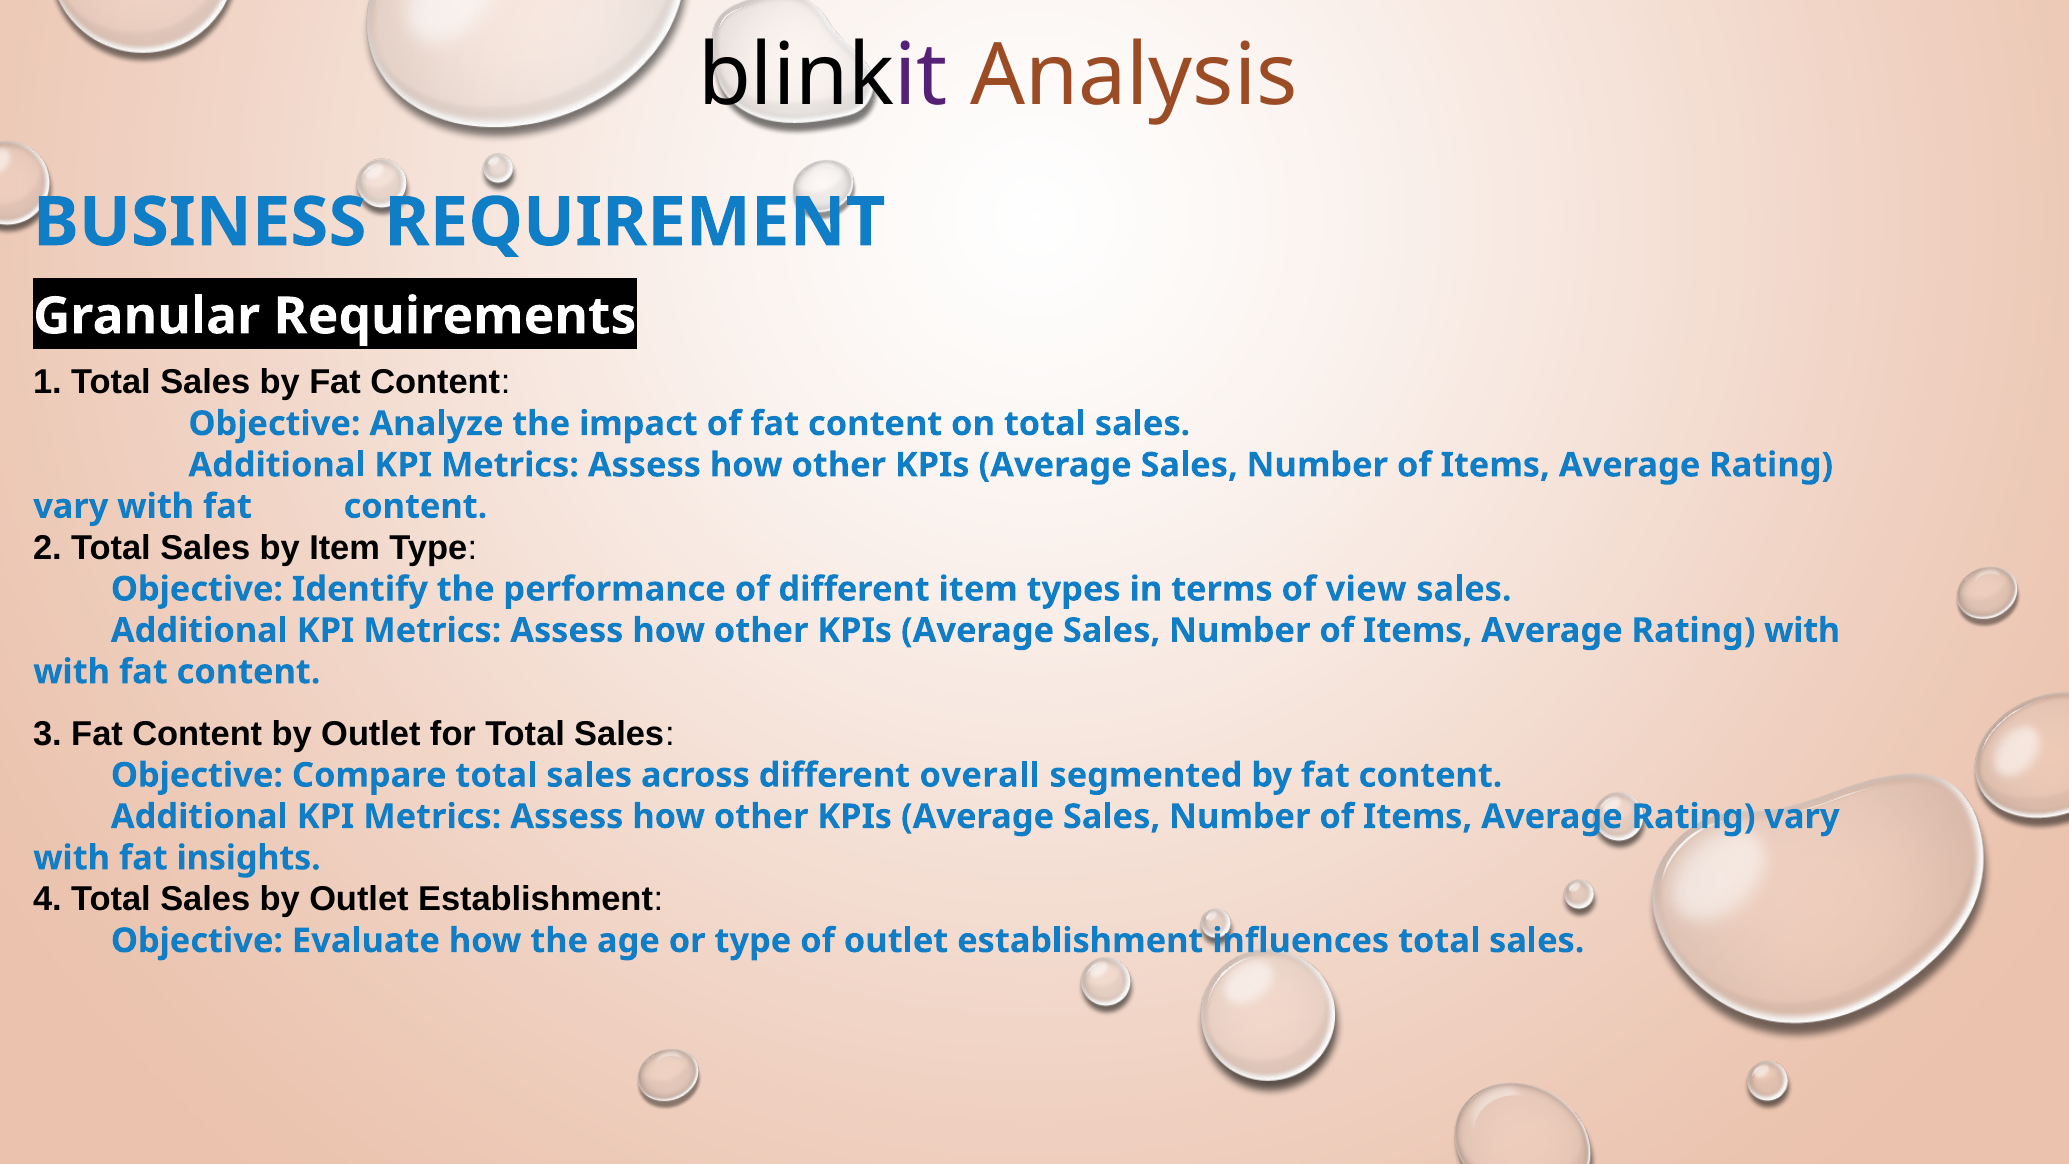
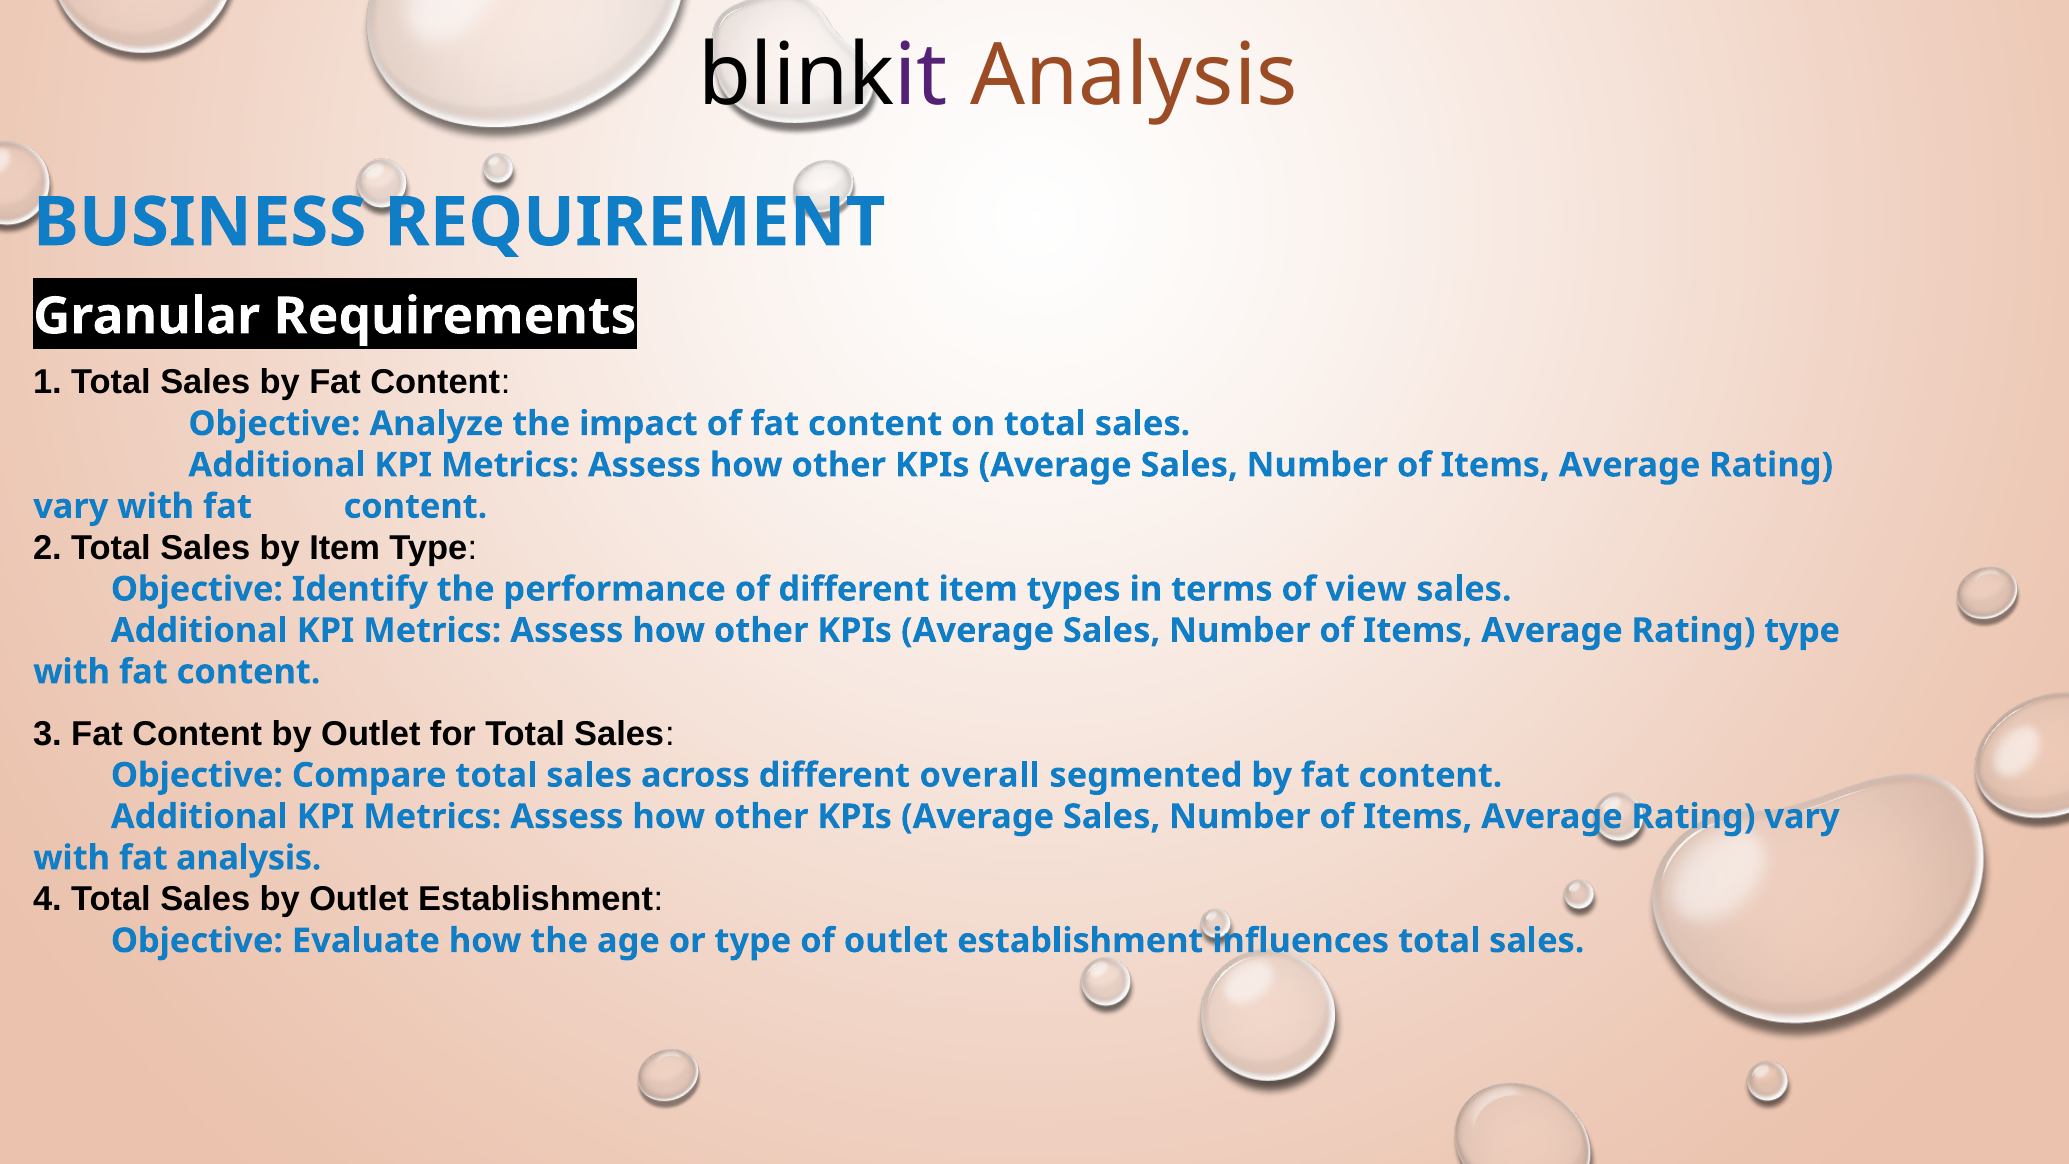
Rating with: with -> type (1802, 630)
fat insights: insights -> analysis (249, 858)
